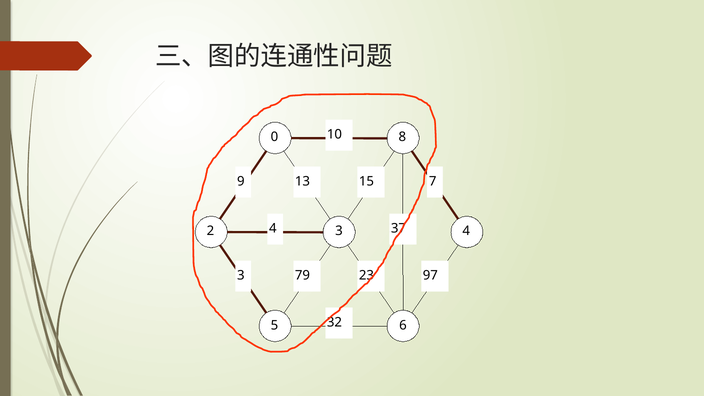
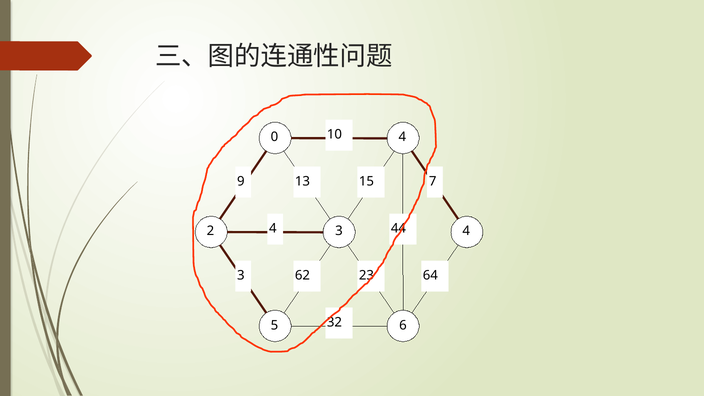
0 8: 8 -> 4 (402, 137)
37: 37 -> 44 (398, 228)
79: 79 -> 62 (302, 275)
97: 97 -> 64 (430, 275)
